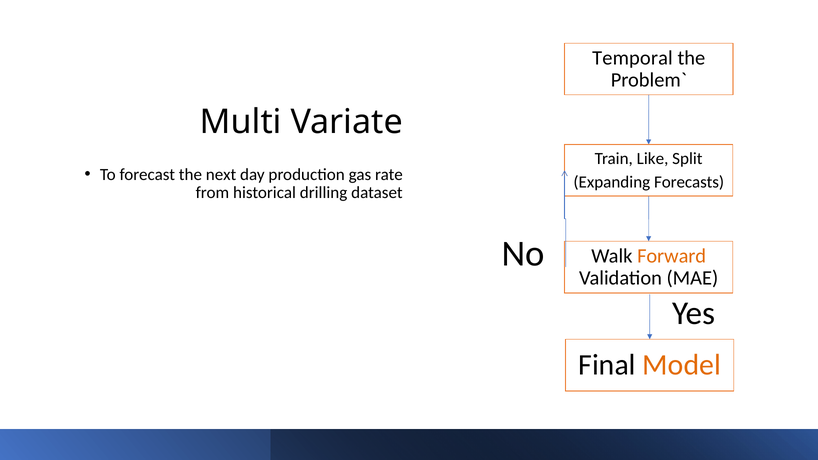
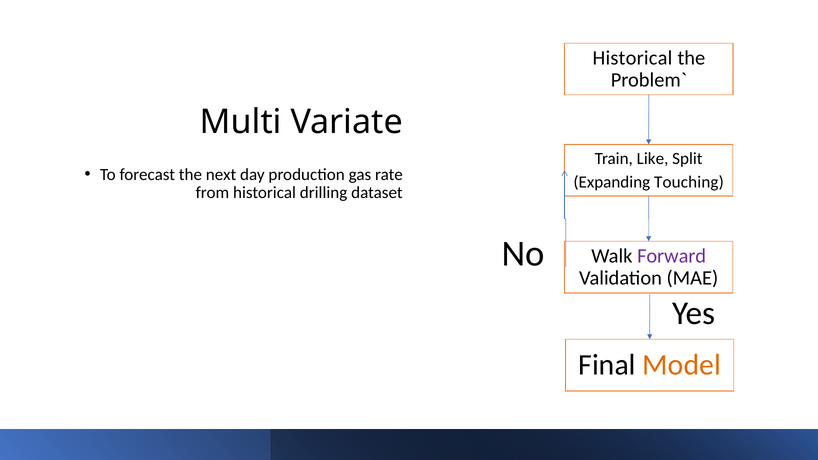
Temporal: Temporal -> Historical (632, 58)
Forecasts: Forecasts -> Touching (689, 182)
Forward colour: orange -> purple (672, 256)
